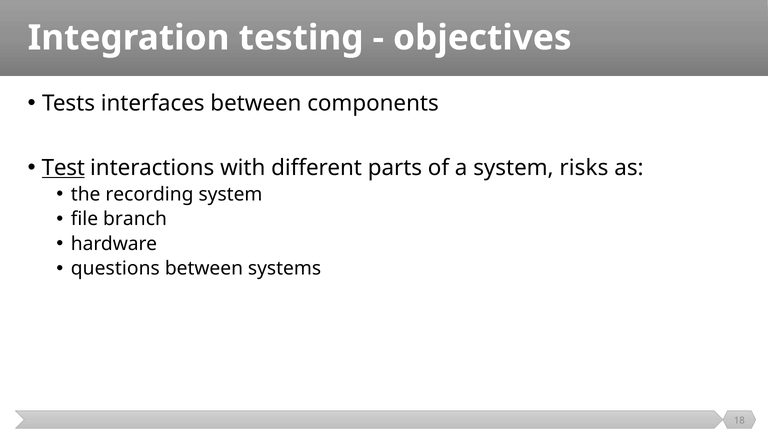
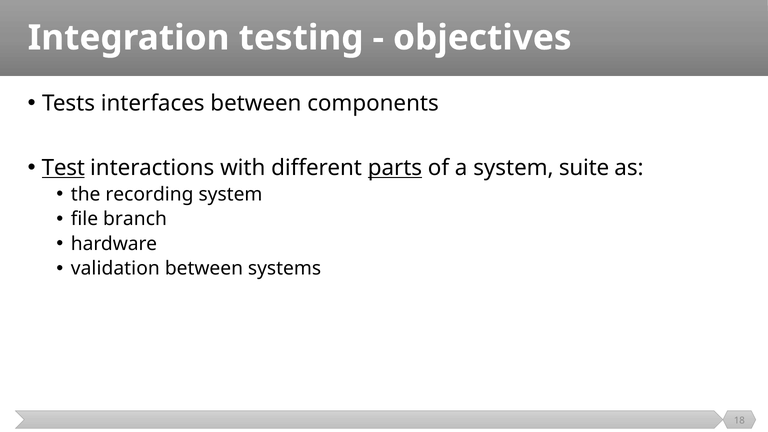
parts underline: none -> present (395, 168)
risks: risks -> suite (584, 168)
questions: questions -> validation (115, 269)
